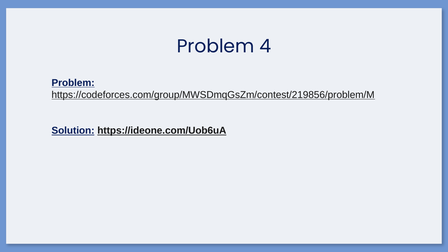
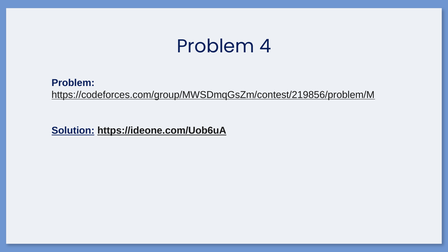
Problem underline: present -> none (73, 83)
